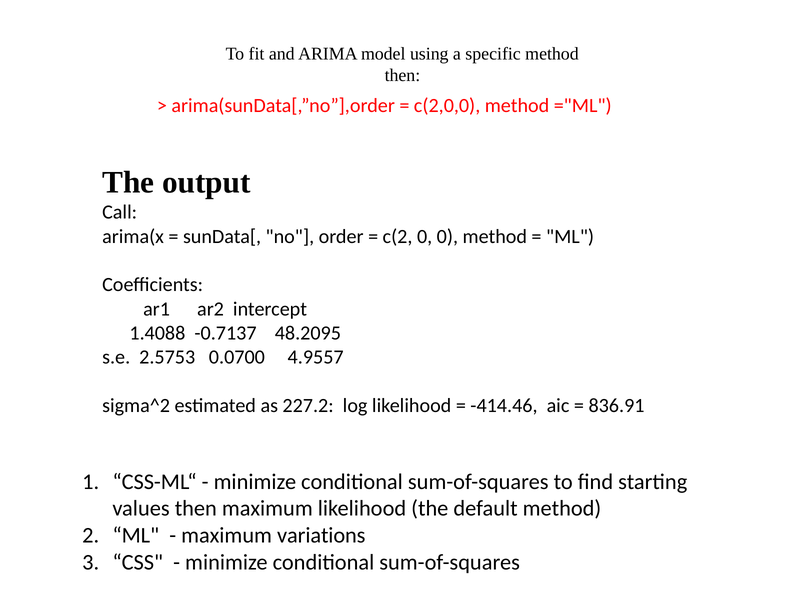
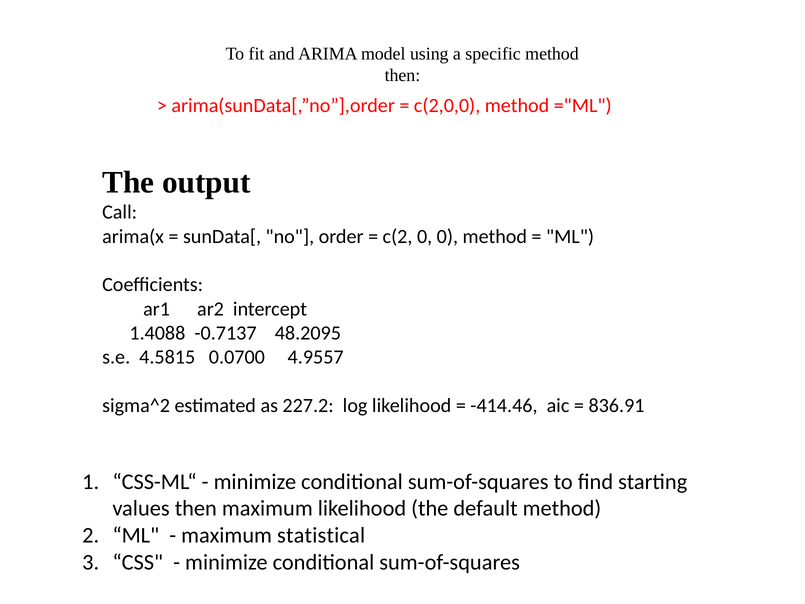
2.5753: 2.5753 -> 4.5815 (167, 357)
variations: variations -> statistical (321, 535)
